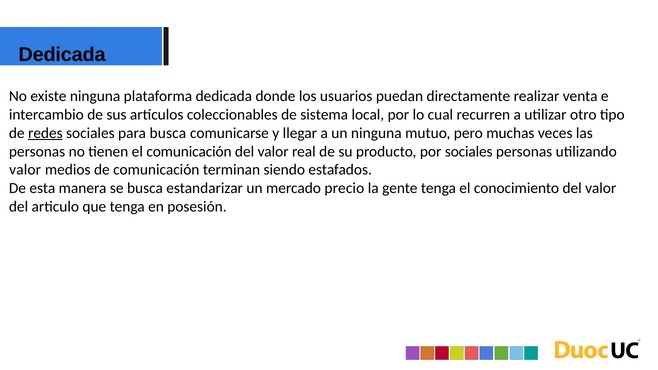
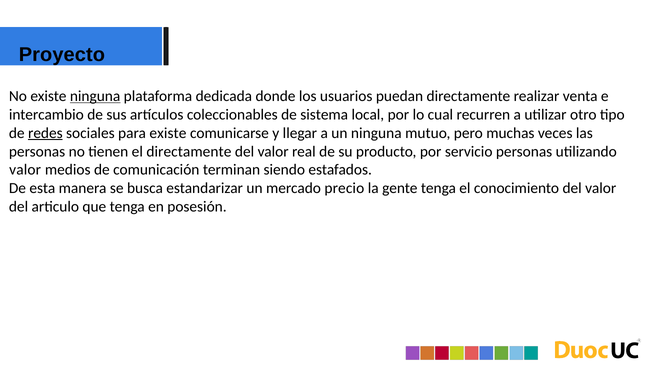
Dedicada: Dedicada -> Proyecto (62, 55)
ninguna underline: none -> present (95, 96)
para busca: busca -> existe (168, 133)
el comunicación: comunicación -> directamente (189, 152)
por sociales: sociales -> servicio (469, 152)
